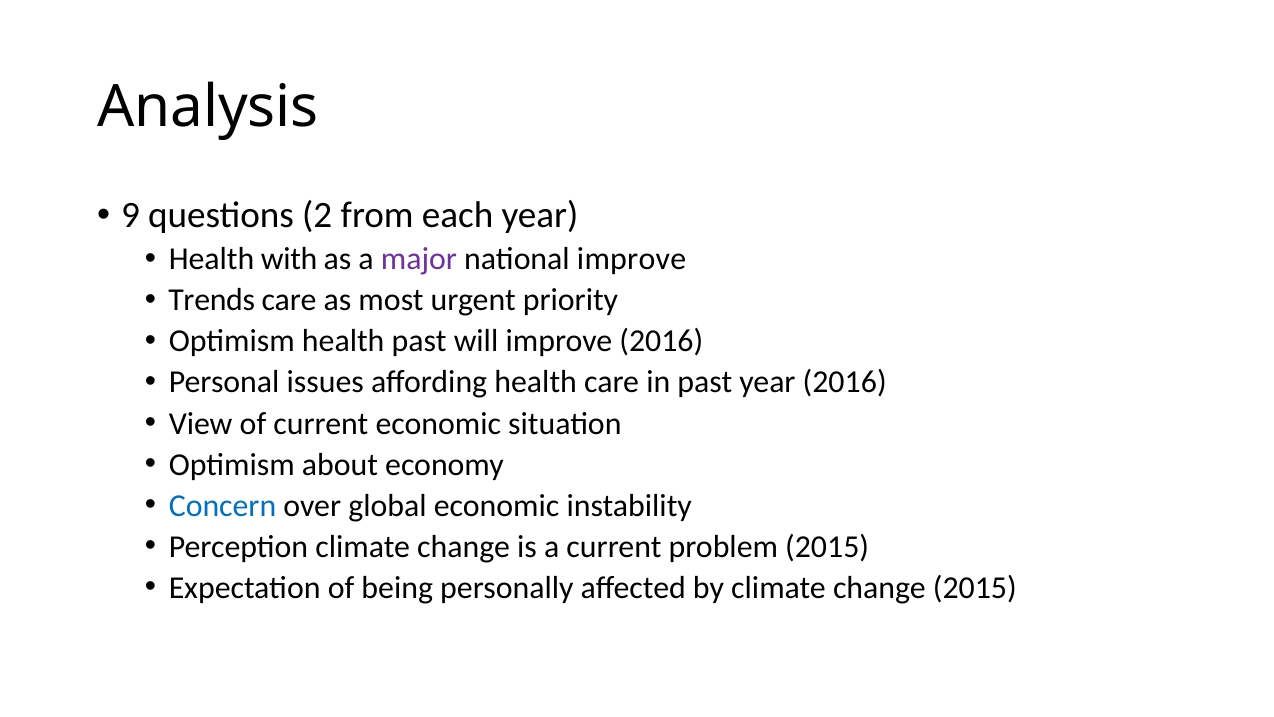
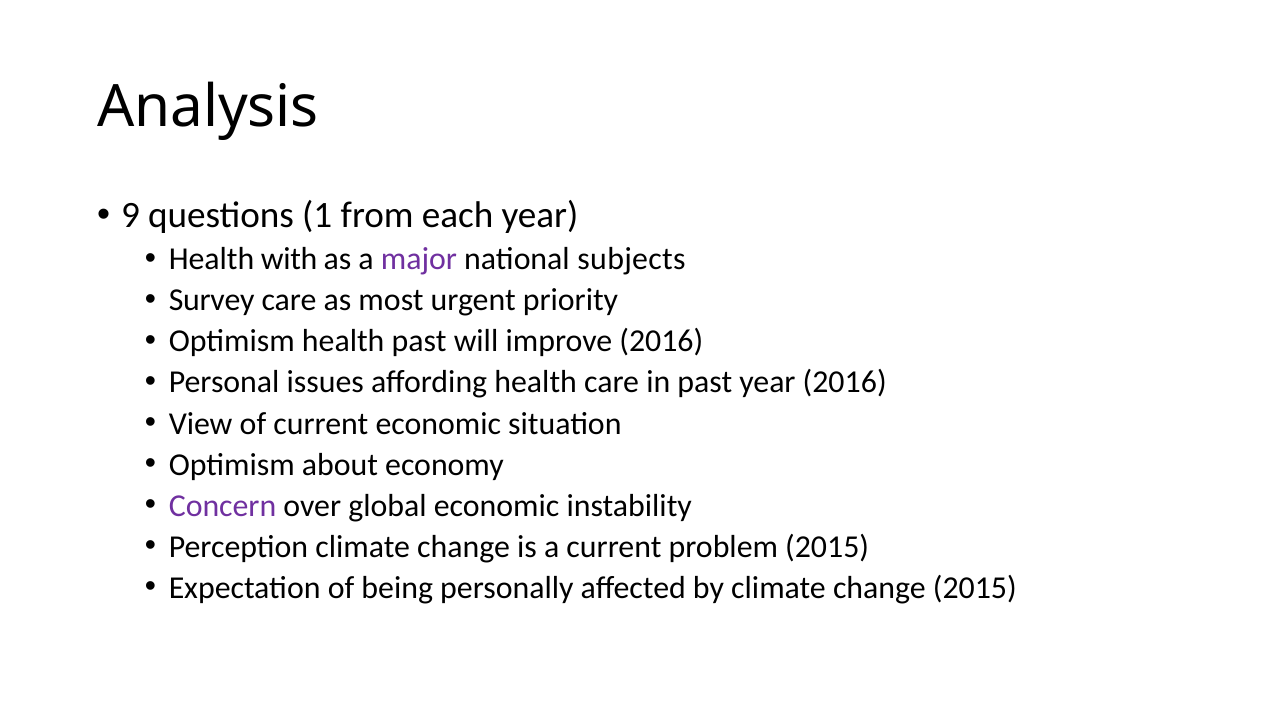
2: 2 -> 1 (317, 215)
national improve: improve -> subjects (632, 259)
Trends: Trends -> Survey (212, 300)
Concern colour: blue -> purple (223, 505)
